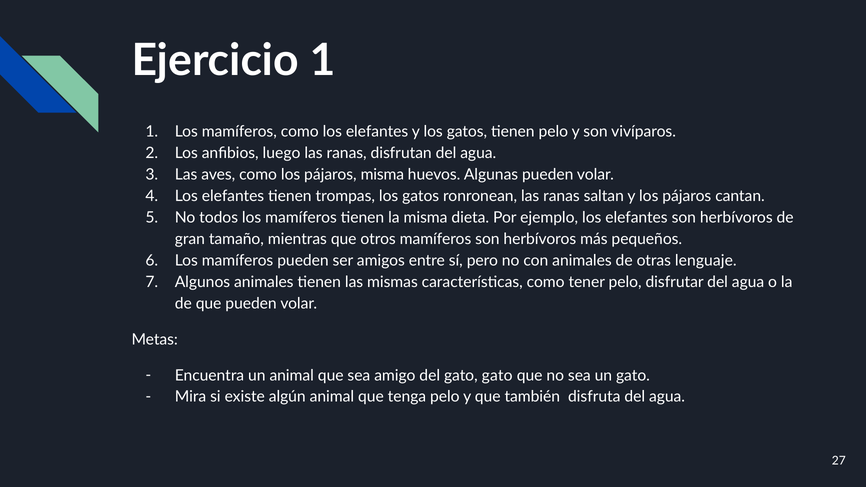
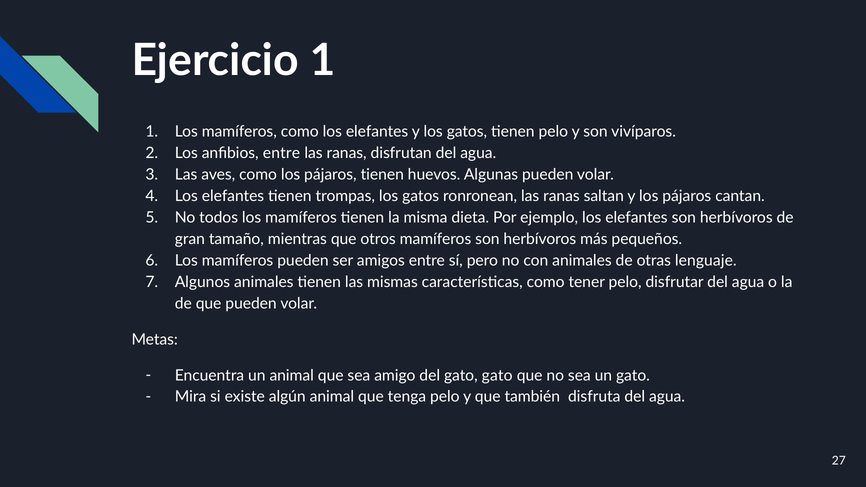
anfibios luego: luego -> entre (281, 153)
pájaros misma: misma -> tienen (382, 175)
